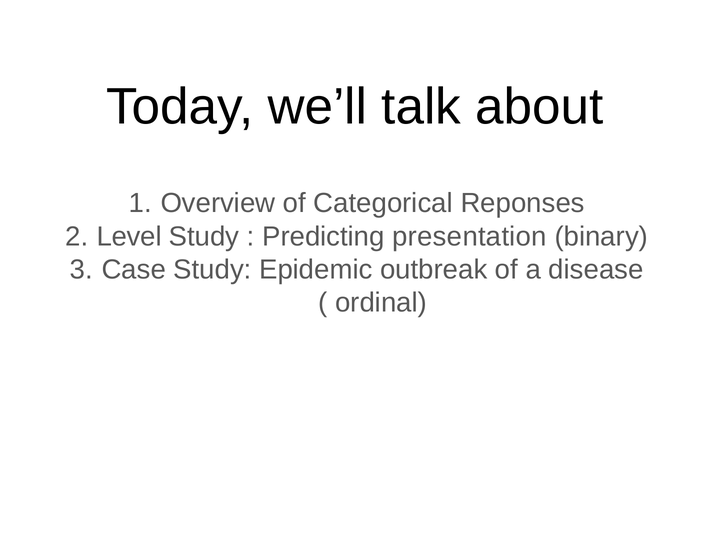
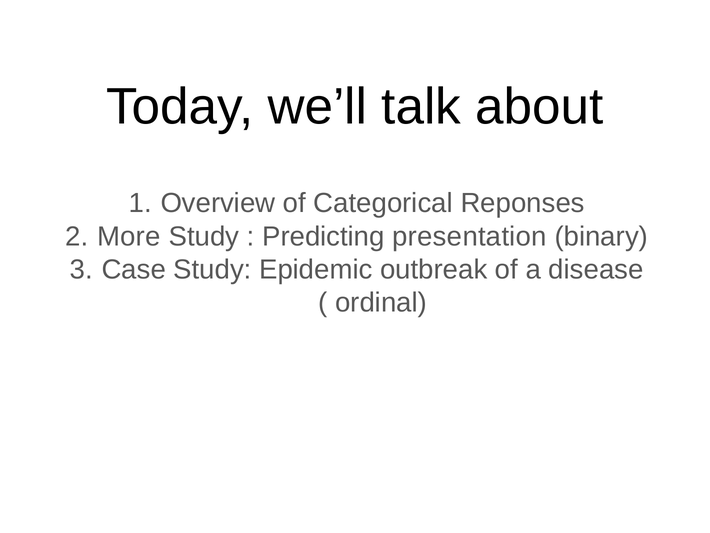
Level: Level -> More (129, 236)
